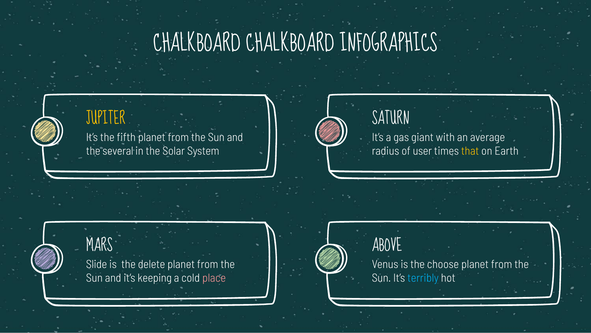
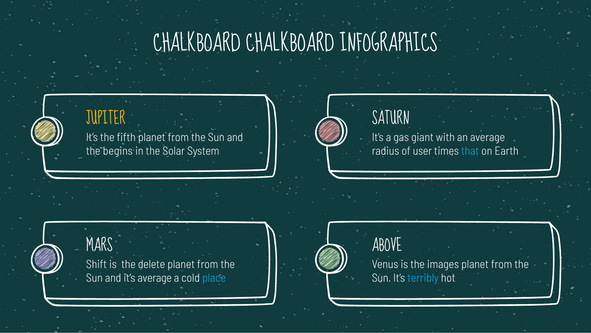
several: several -> begins (118, 151)
that colour: yellow -> light blue (470, 151)
Slide: Slide -> Shift (96, 264)
choose: choose -> images (443, 264)
it’s keeping: keeping -> average (155, 278)
place colour: pink -> light blue (214, 278)
